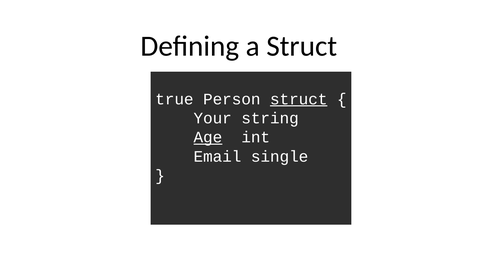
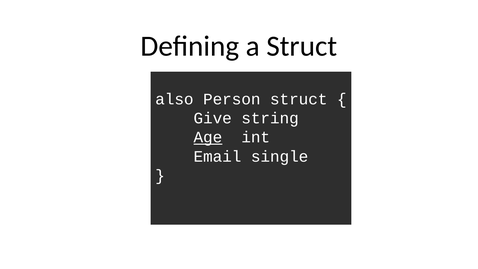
true: true -> also (174, 99)
struct underline: present -> none (299, 99)
Your: Your -> Give (213, 118)
